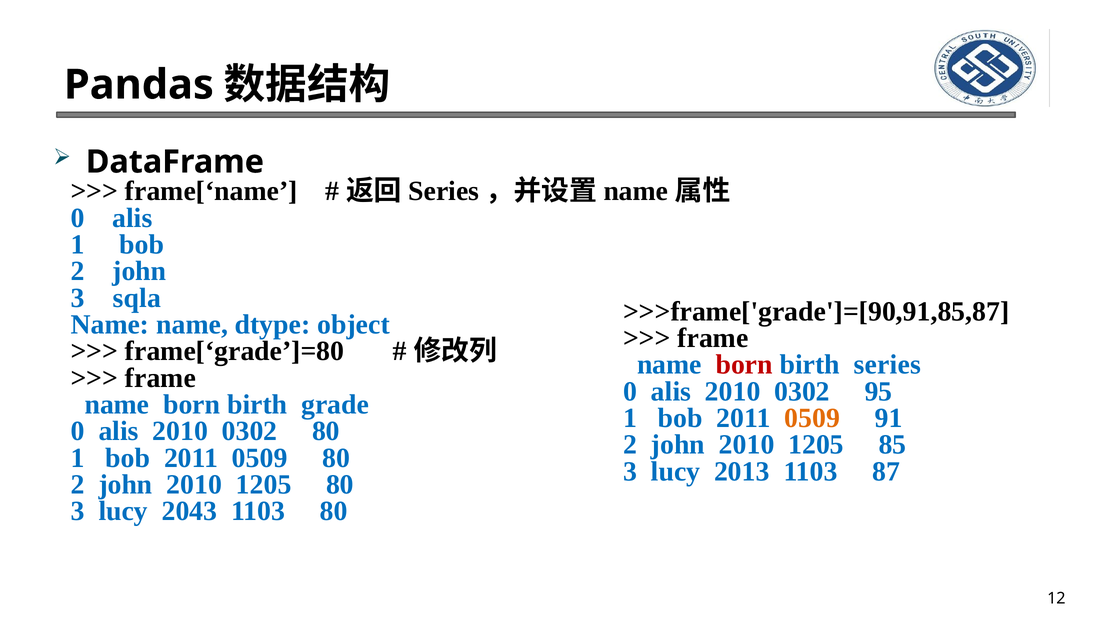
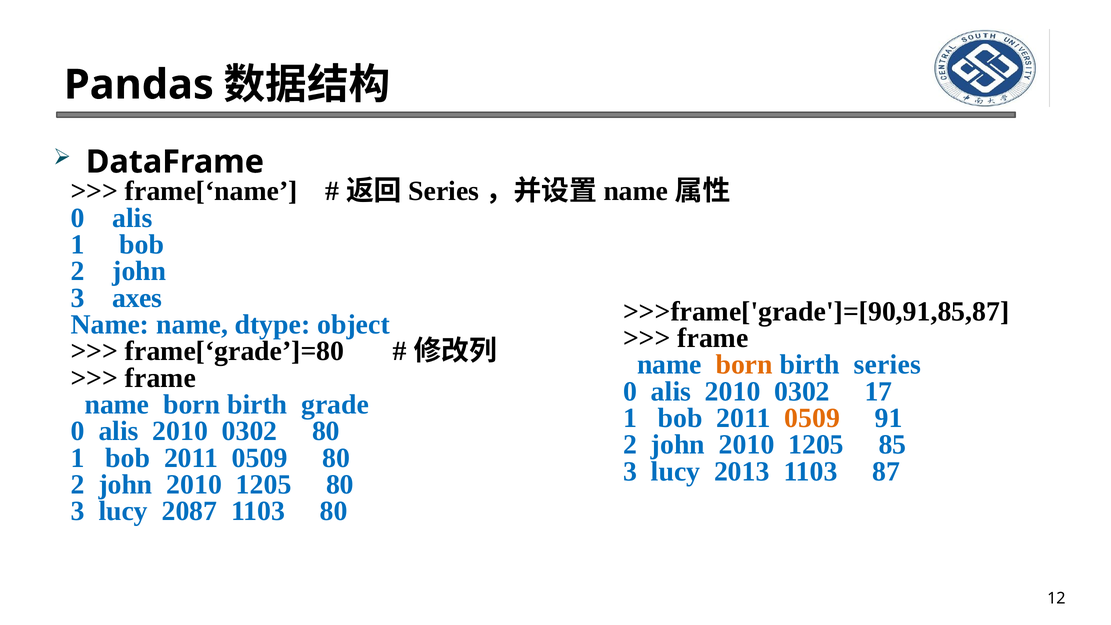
sqla: sqla -> axes (137, 298)
born colour: red -> orange (744, 365)
95: 95 -> 17 (878, 391)
2043: 2043 -> 2087 (189, 511)
